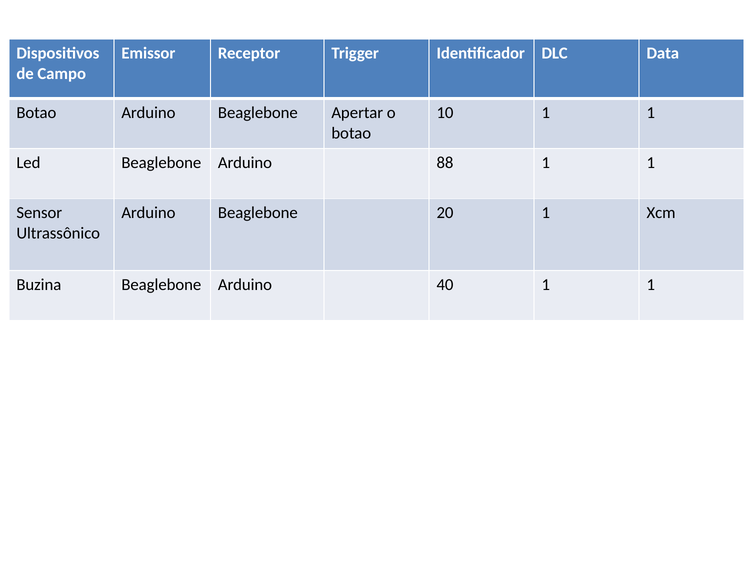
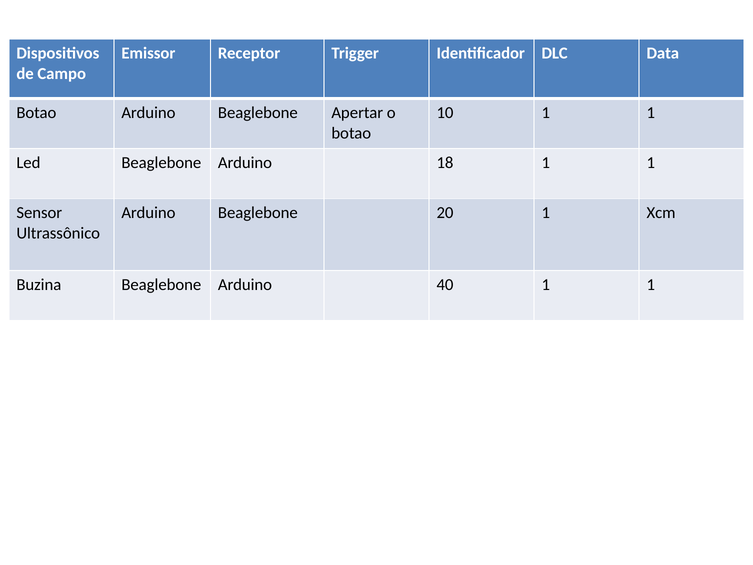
88: 88 -> 18 (445, 163)
